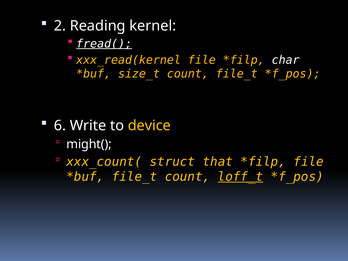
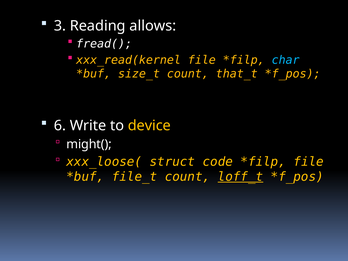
2: 2 -> 3 (60, 26)
kernel: kernel -> allows (153, 26)
fread( underline: present -> none (104, 44)
char colour: white -> light blue (286, 60)
count file_t: file_t -> that_t (237, 74)
xxx_count(: xxx_count( -> xxx_loose( (104, 162)
that: that -> code (218, 162)
